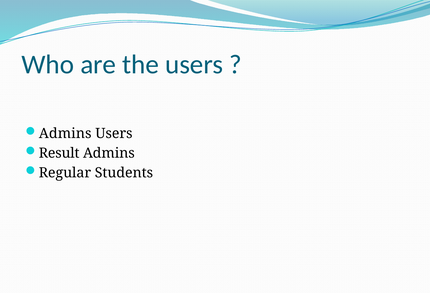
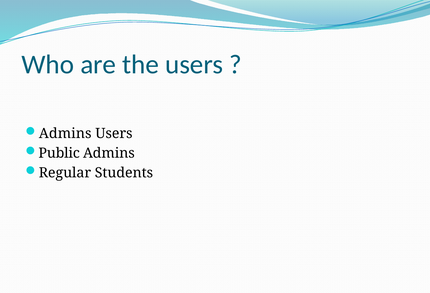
Result: Result -> Public (59, 153)
